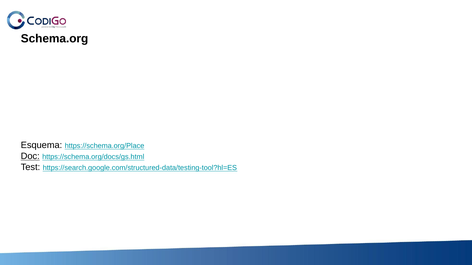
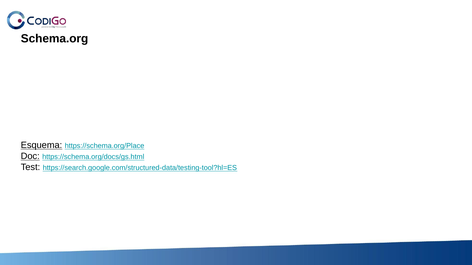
Esquema underline: none -> present (41, 146)
